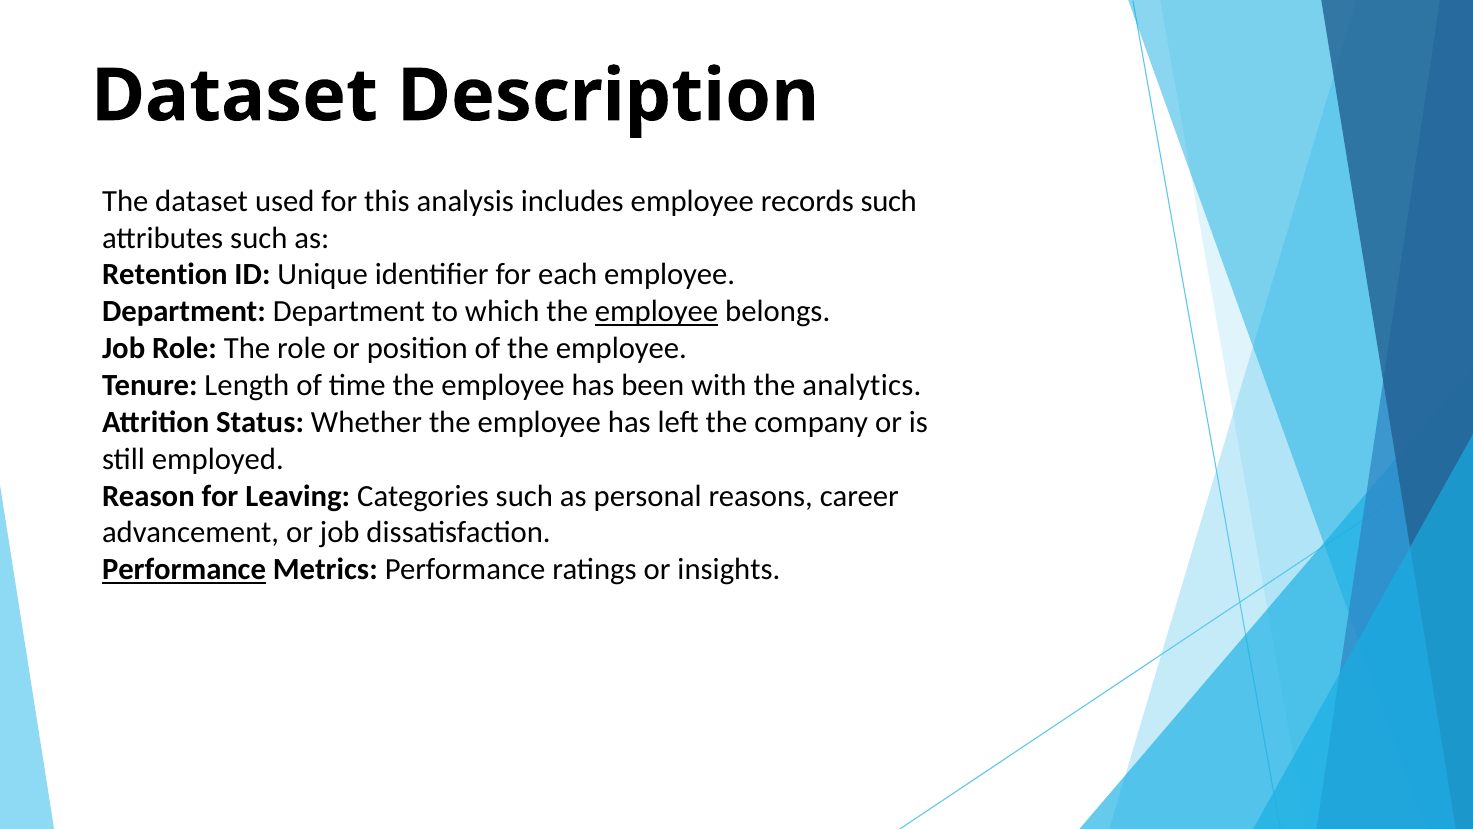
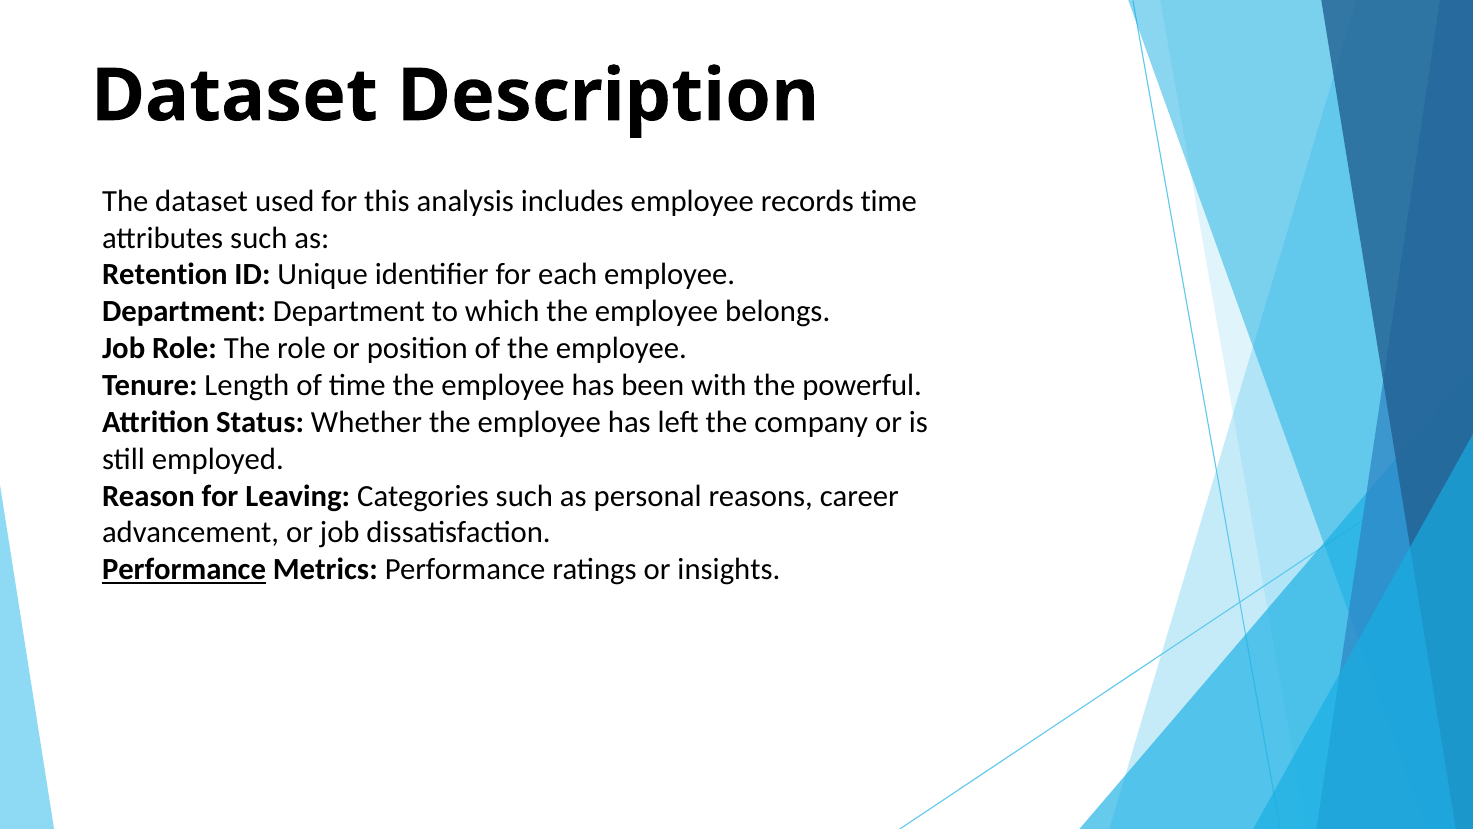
records such: such -> time (889, 201)
employee underline: present -> none (657, 311)
analytics: analytics -> powerful (862, 385)
